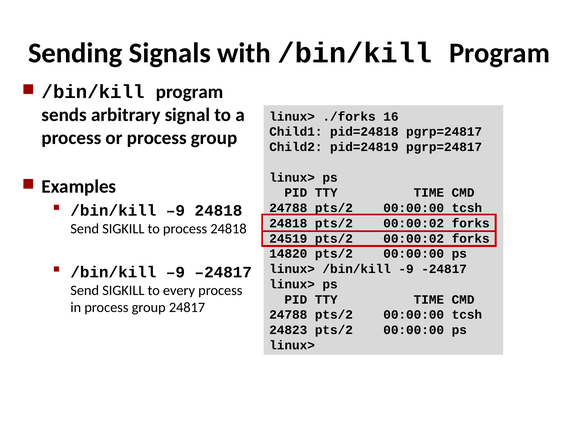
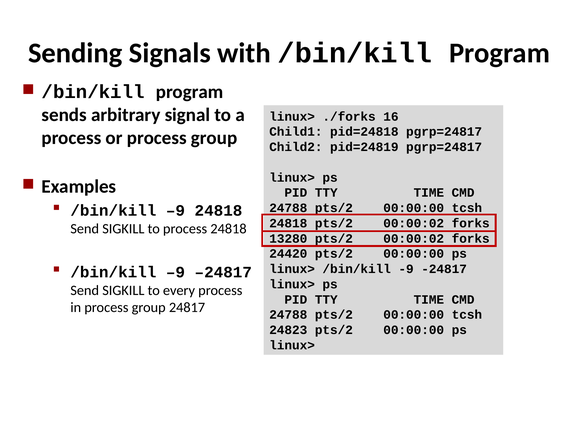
24519: 24519 -> 13280 (288, 239)
14820: 14820 -> 24420 (288, 254)
